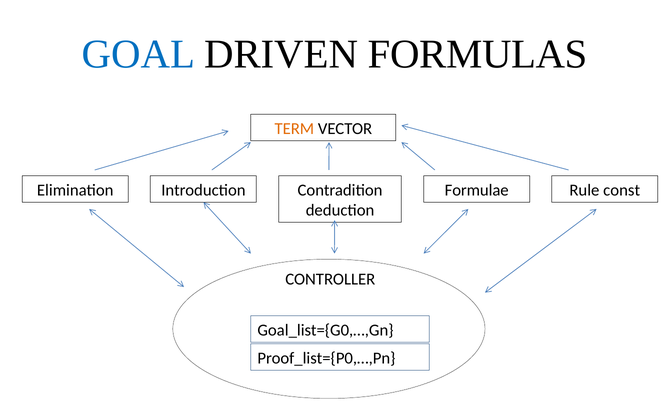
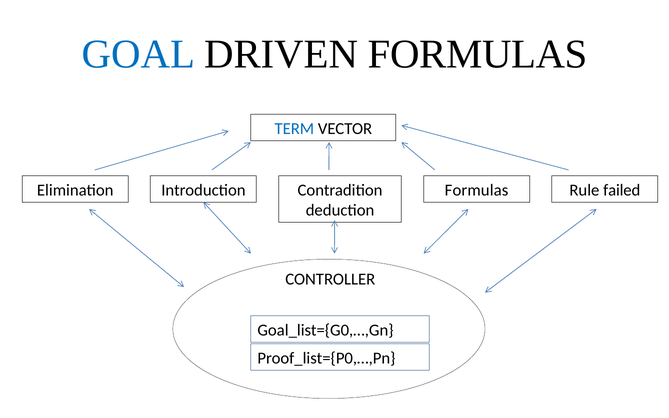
TERM colour: orange -> blue (294, 129)
Formulae: Formulae -> Formulas (477, 190)
const: const -> failed (622, 190)
